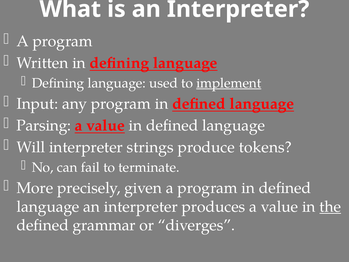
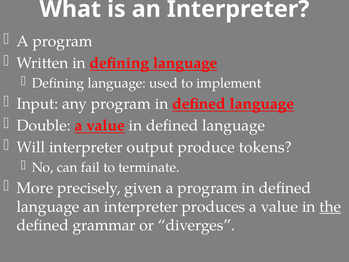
implement underline: present -> none (229, 83)
Parsing: Parsing -> Double (44, 125)
strings: strings -> output (150, 147)
